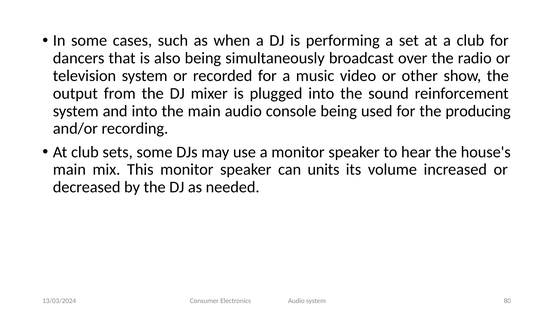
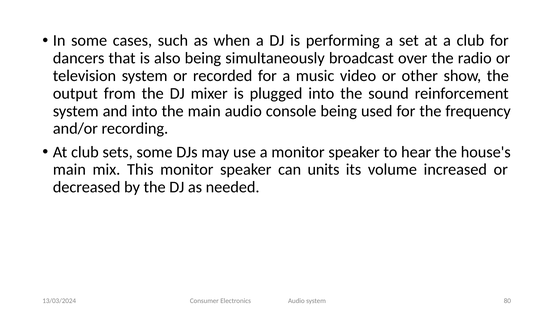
producing: producing -> frequency (478, 111)
